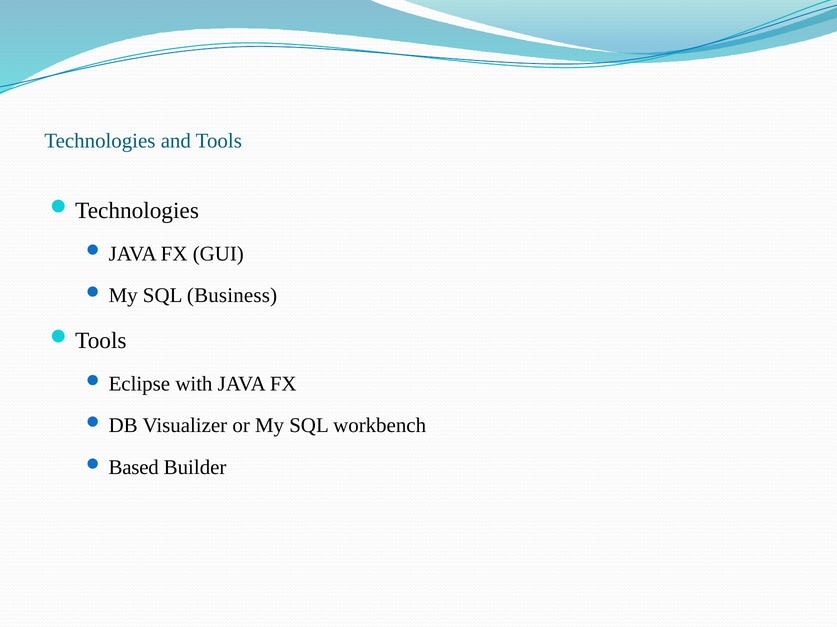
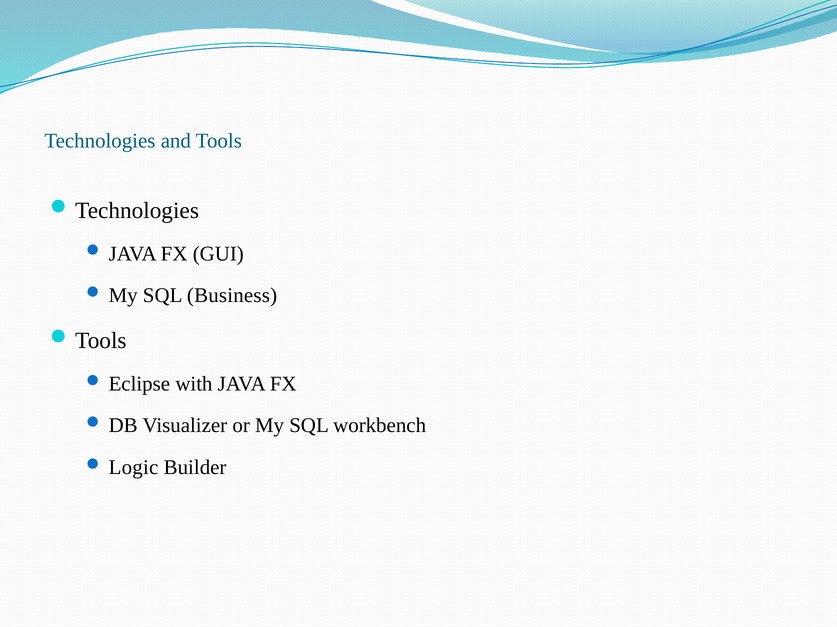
Based: Based -> Logic (133, 468)
